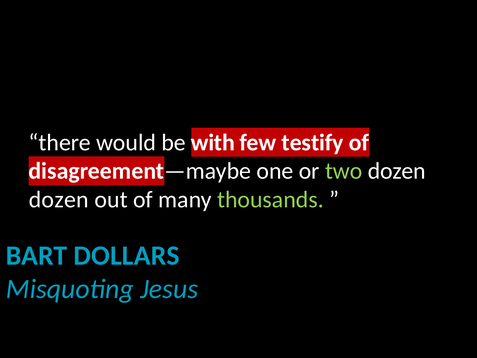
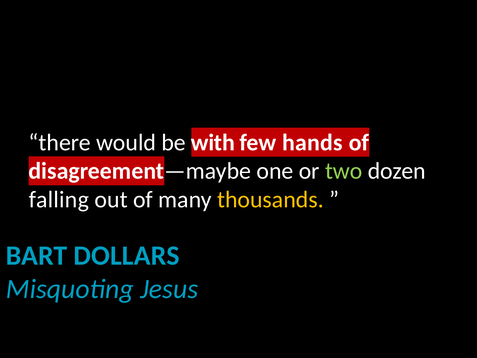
testify: testify -> hands (312, 142)
dozen: dozen -> falling (59, 200)
thousands colour: light green -> yellow (270, 200)
